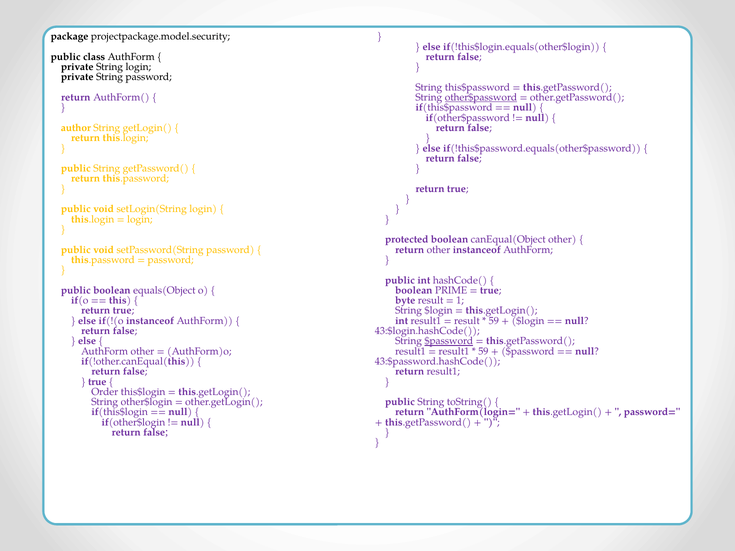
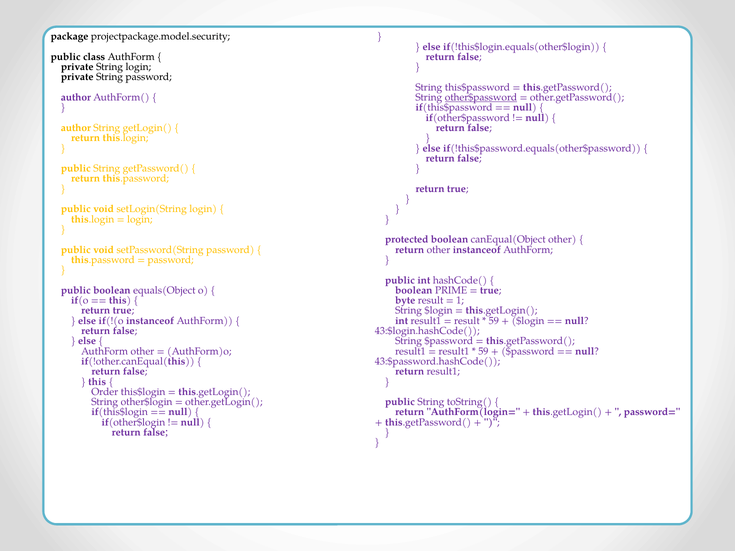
return: return -> author (76, 97)
$password underline: present -> none (449, 341)
true: true -> this (97, 382)
